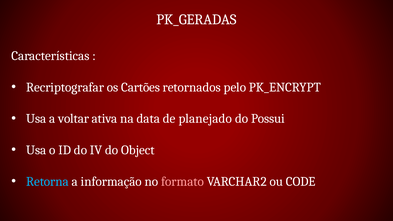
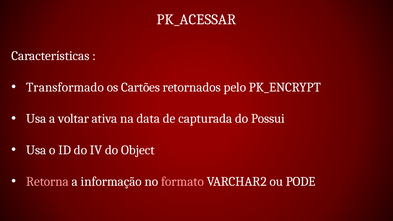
PK_GERADAS: PK_GERADAS -> PK_ACESSAR (196, 20)
Recriptografar: Recriptografar -> Transformado (65, 87)
planejado: planejado -> capturada (205, 119)
Retorna colour: light blue -> pink (47, 182)
CODE: CODE -> PODE (301, 182)
